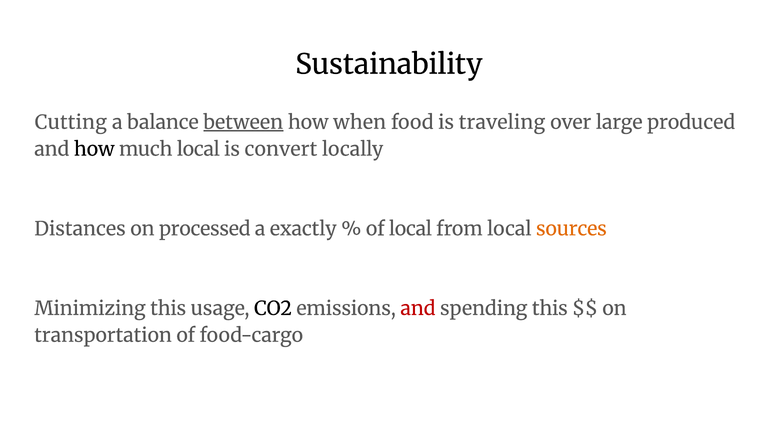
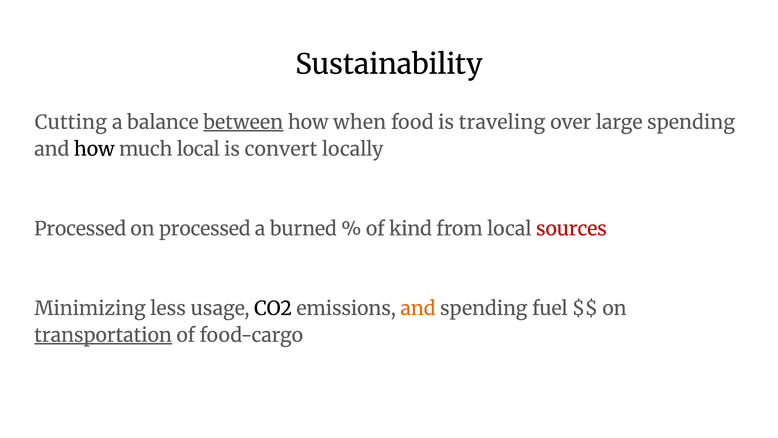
large produced: produced -> spending (691, 122)
Distances: Distances -> Processed (80, 229)
exactly: exactly -> burned (303, 229)
of local: local -> kind (410, 229)
sources colour: orange -> red (571, 229)
Minimizing this: this -> less (168, 308)
and colour: red -> orange (418, 308)
spending this: this -> fuel (550, 308)
transportation underline: none -> present (103, 335)
